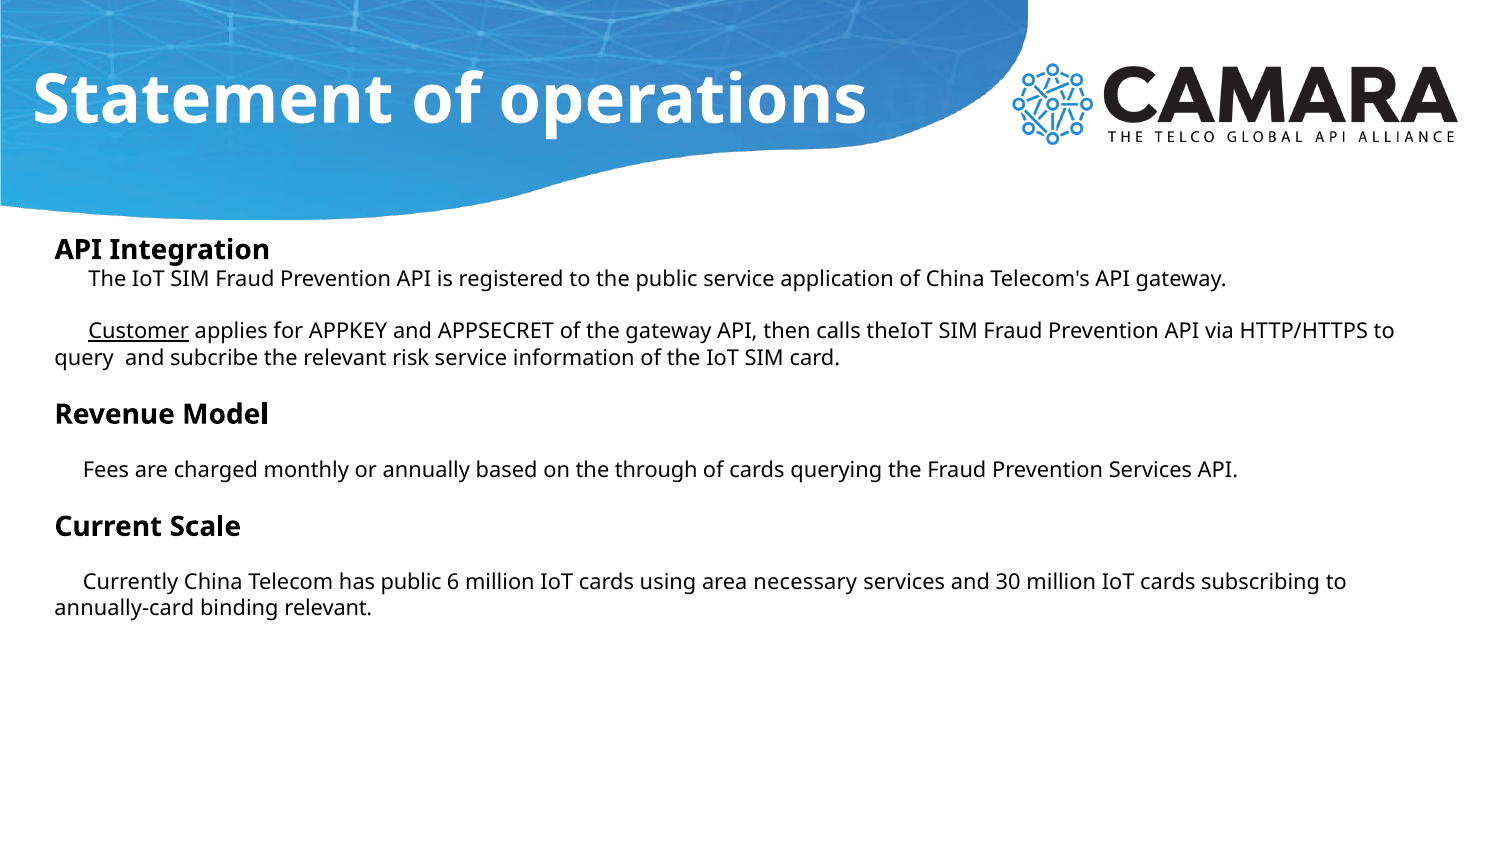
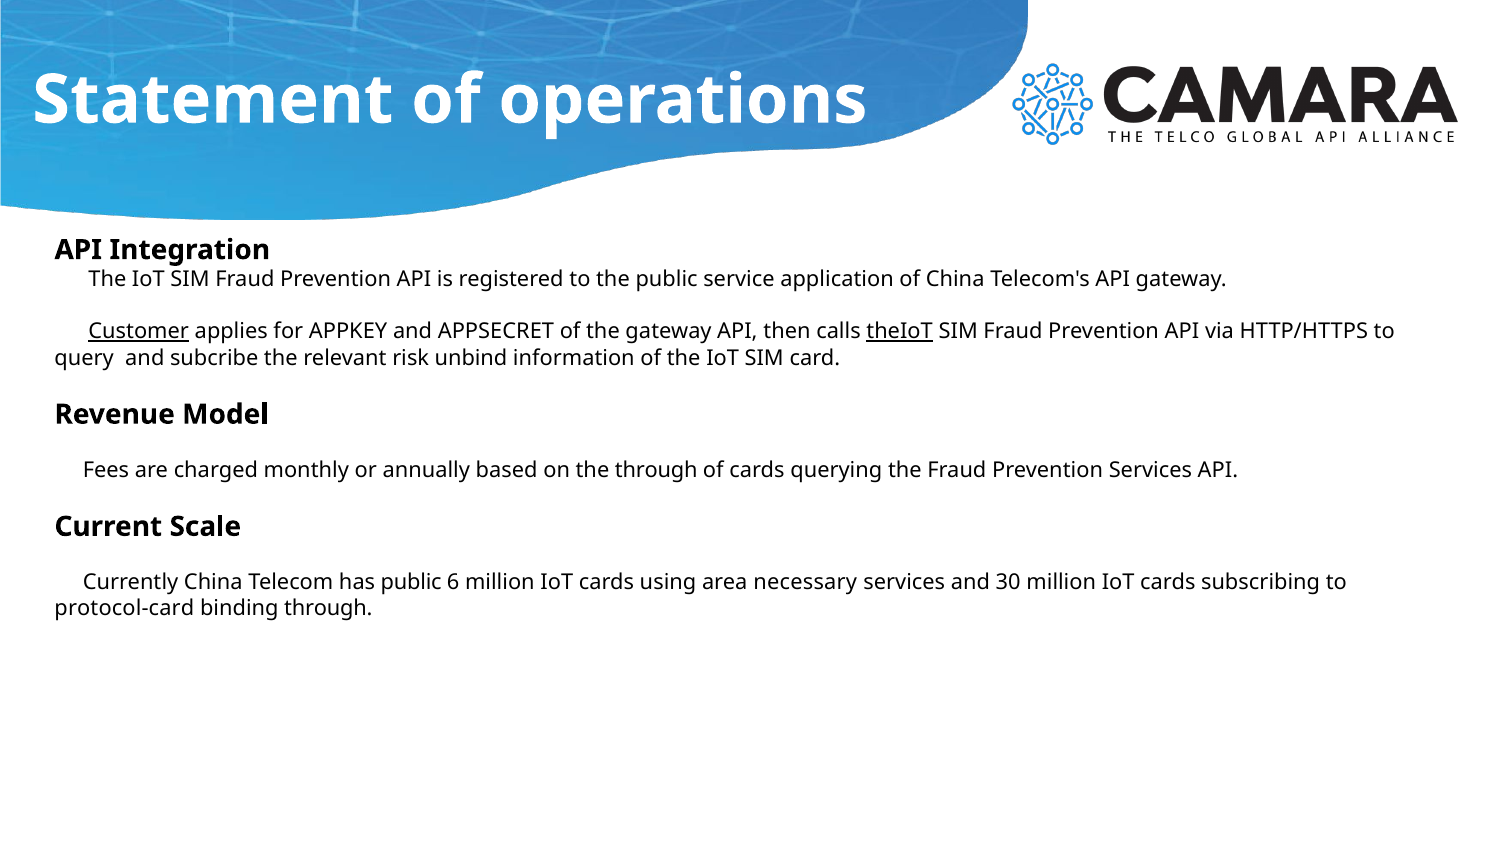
theIoT underline: none -> present (900, 332)
risk service: service -> unbind (471, 358)
annually-card: annually-card -> protocol-card (124, 608)
binding relevant: relevant -> through (328, 608)
